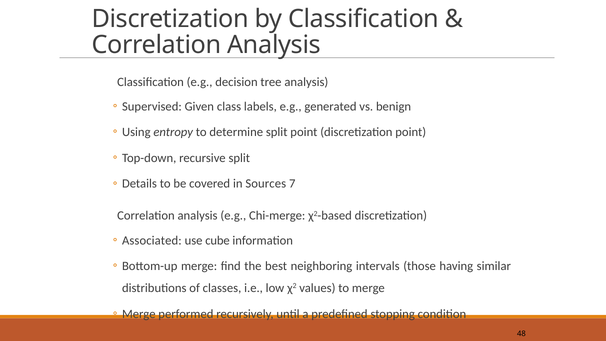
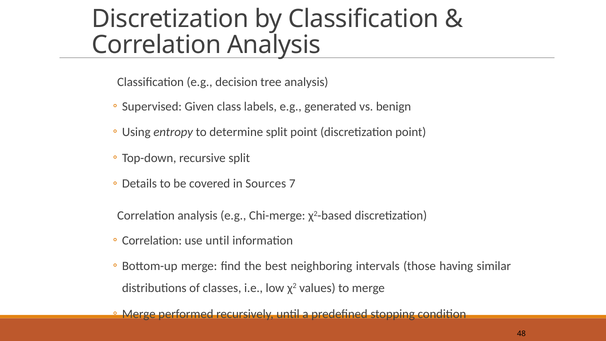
Associated: Associated -> Correlation (152, 240)
use cube: cube -> until (217, 240)
